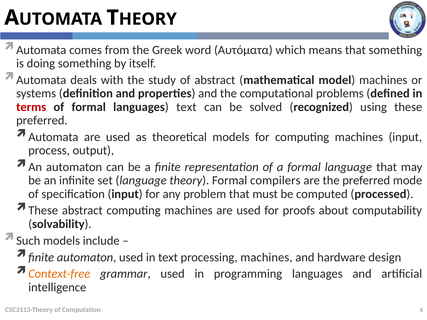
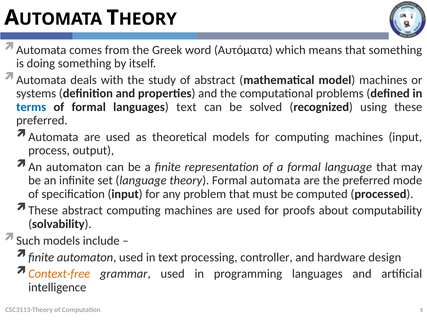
terms colour: red -> blue (31, 107)
Formal compilers: compilers -> automata (275, 181)
processing machines: machines -> controller (266, 257)
